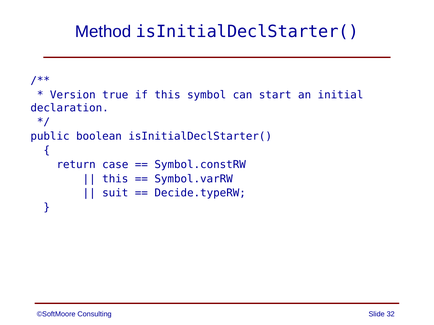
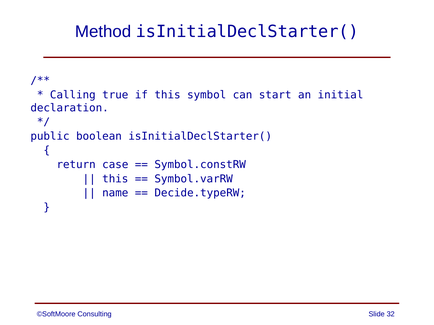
Version: Version -> Calling (73, 95)
suit: suit -> name (115, 193)
